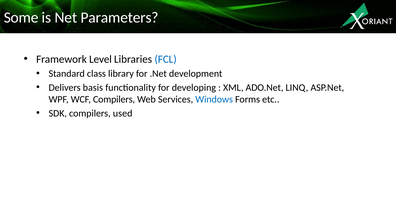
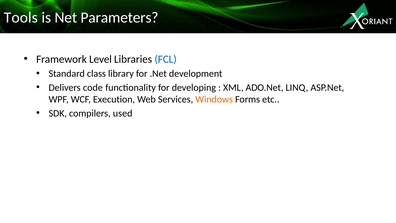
Some: Some -> Tools (21, 18)
basis: basis -> code (93, 87)
WCF Compilers: Compilers -> Execution (114, 99)
Windows colour: blue -> orange (214, 99)
